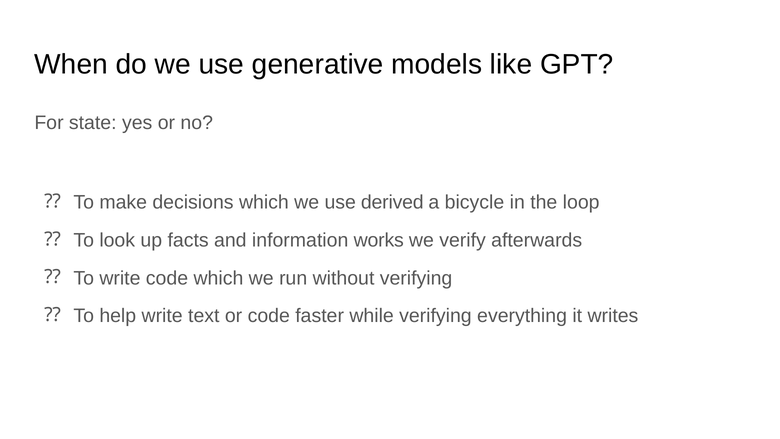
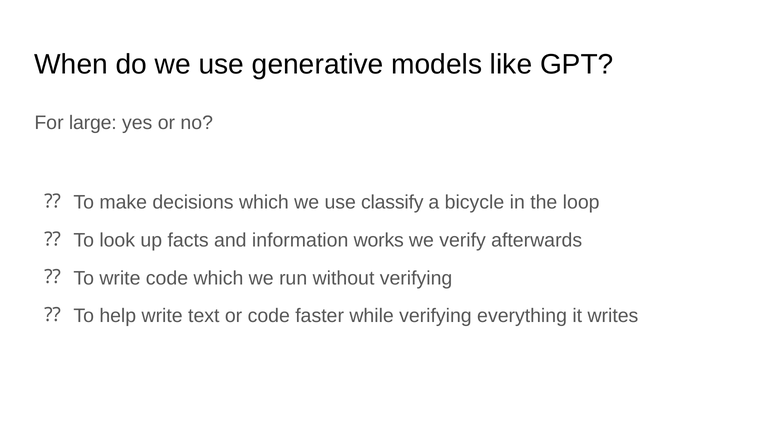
state: state -> large (93, 123)
derived: derived -> classify (392, 202)
